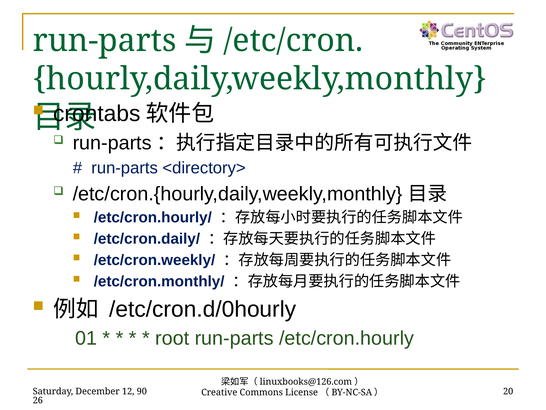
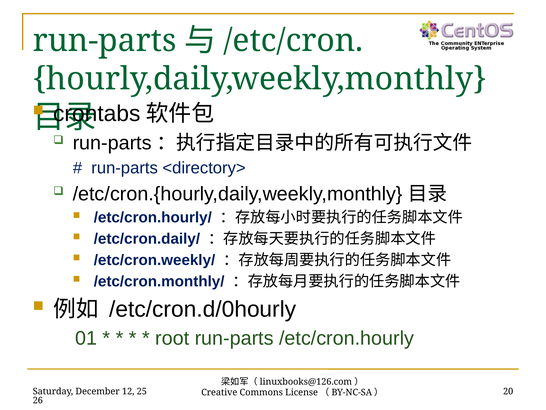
90: 90 -> 25 (142, 391)
